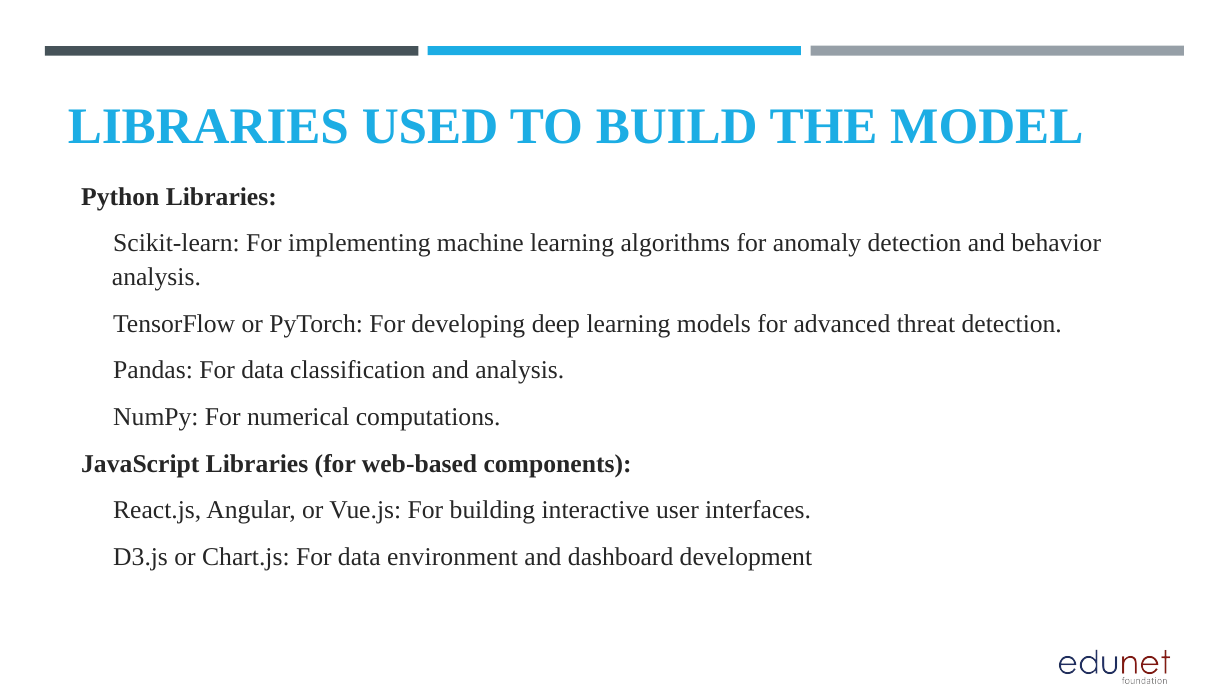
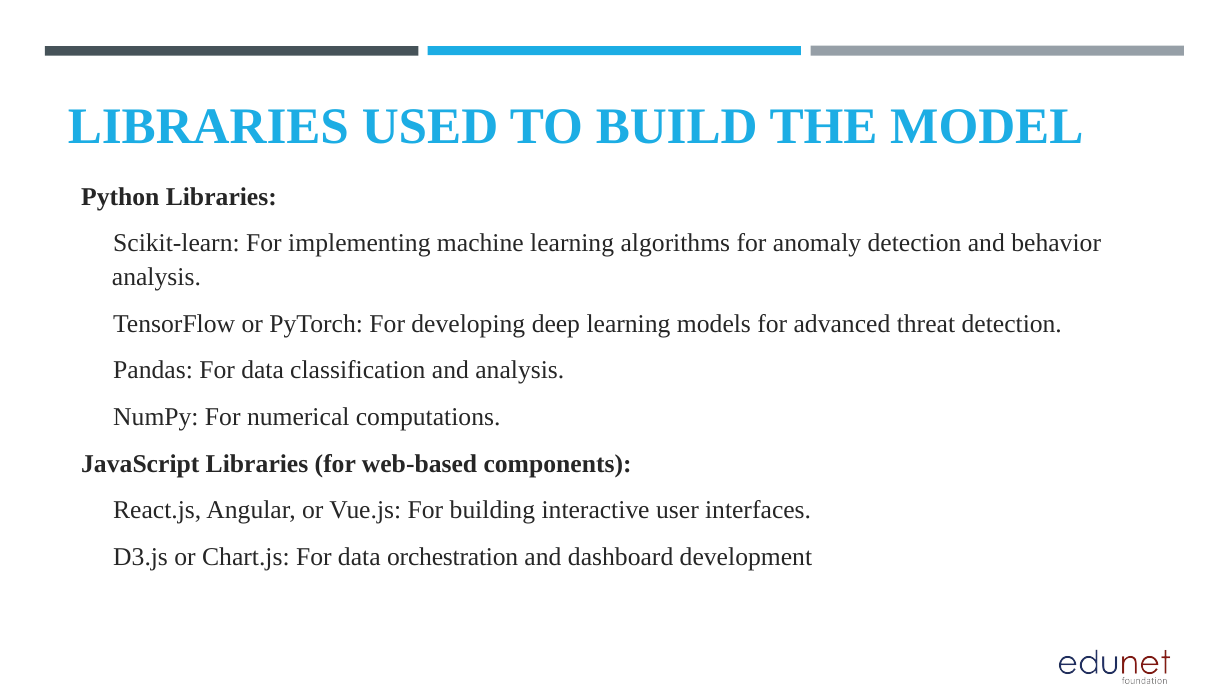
environment: environment -> orchestration (453, 557)
